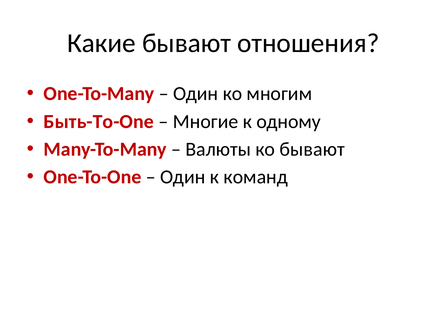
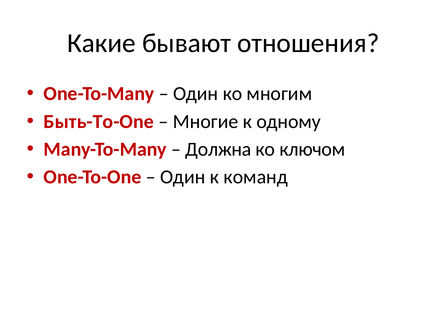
Валюты: Валюты -> Должна (218, 149)
ко бывают: бывают -> ключом (312, 149)
